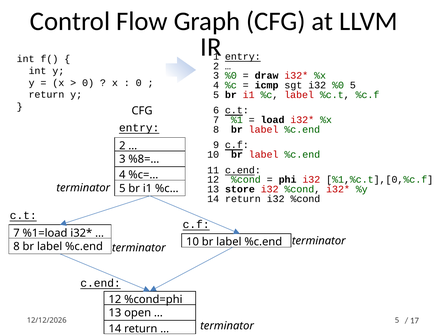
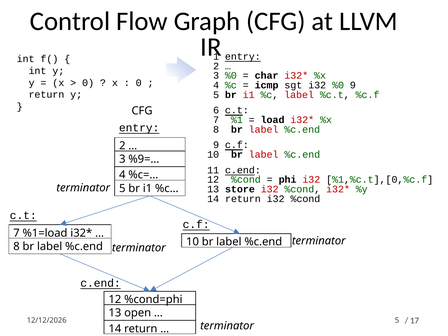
draw: draw -> char (267, 76)
%0 5: 5 -> 9 (353, 85)
%8=…: %8=… -> %9=… (144, 159)
